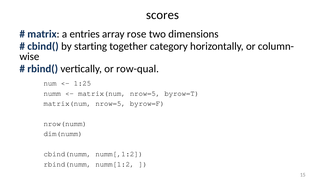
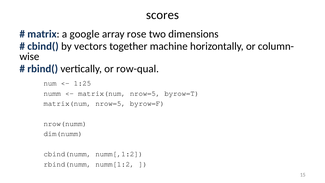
entries: entries -> google (85, 34)
starting: starting -> vectors (90, 46)
category: category -> machine (169, 46)
